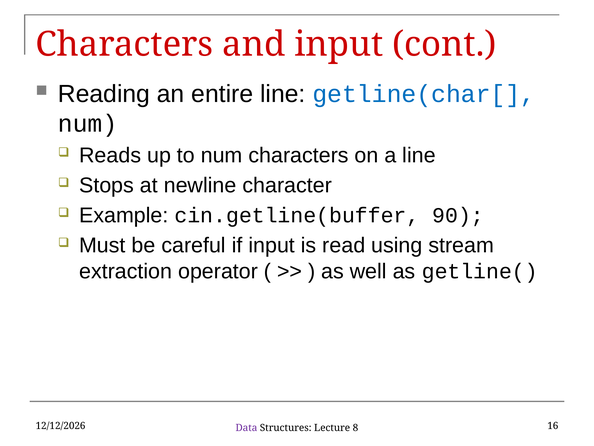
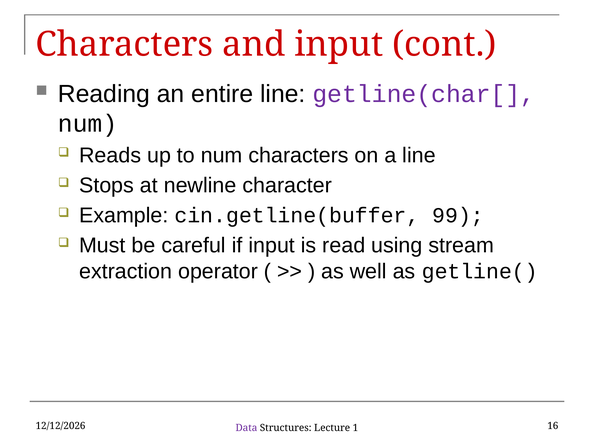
getline(char[ colour: blue -> purple (424, 94)
90: 90 -> 99 (458, 215)
8: 8 -> 1 (355, 427)
